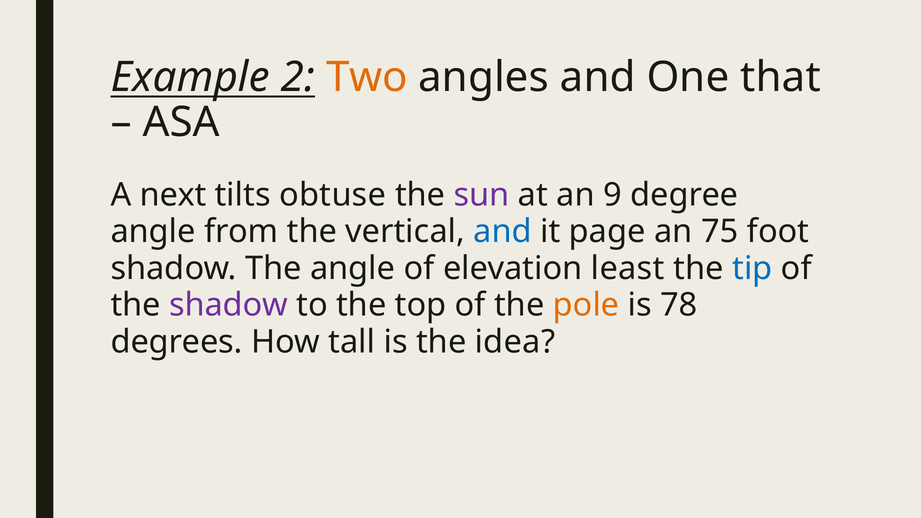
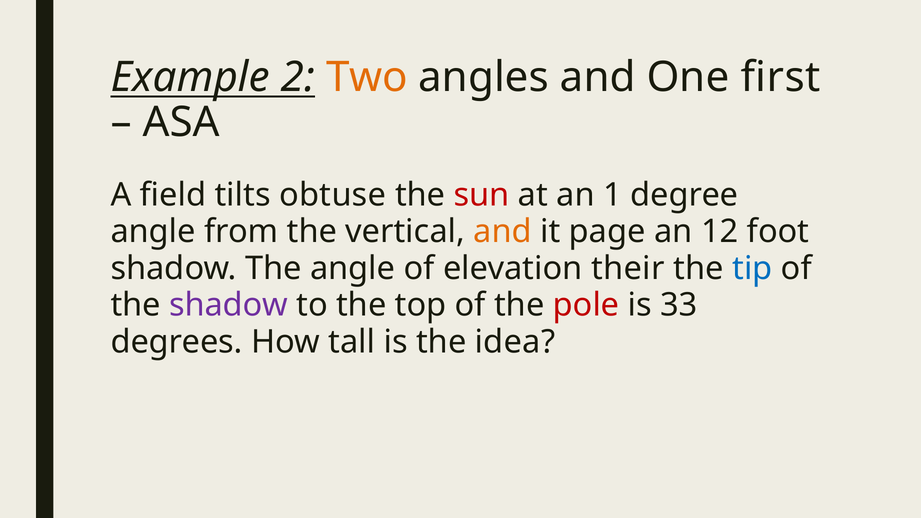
that: that -> first (781, 77)
next: next -> field (173, 195)
sun colour: purple -> red (482, 195)
9: 9 -> 1 (613, 195)
and colour: blue -> orange (503, 232)
75: 75 -> 12 (720, 232)
least: least -> their (628, 268)
pole colour: orange -> red (586, 305)
78: 78 -> 33 (679, 305)
